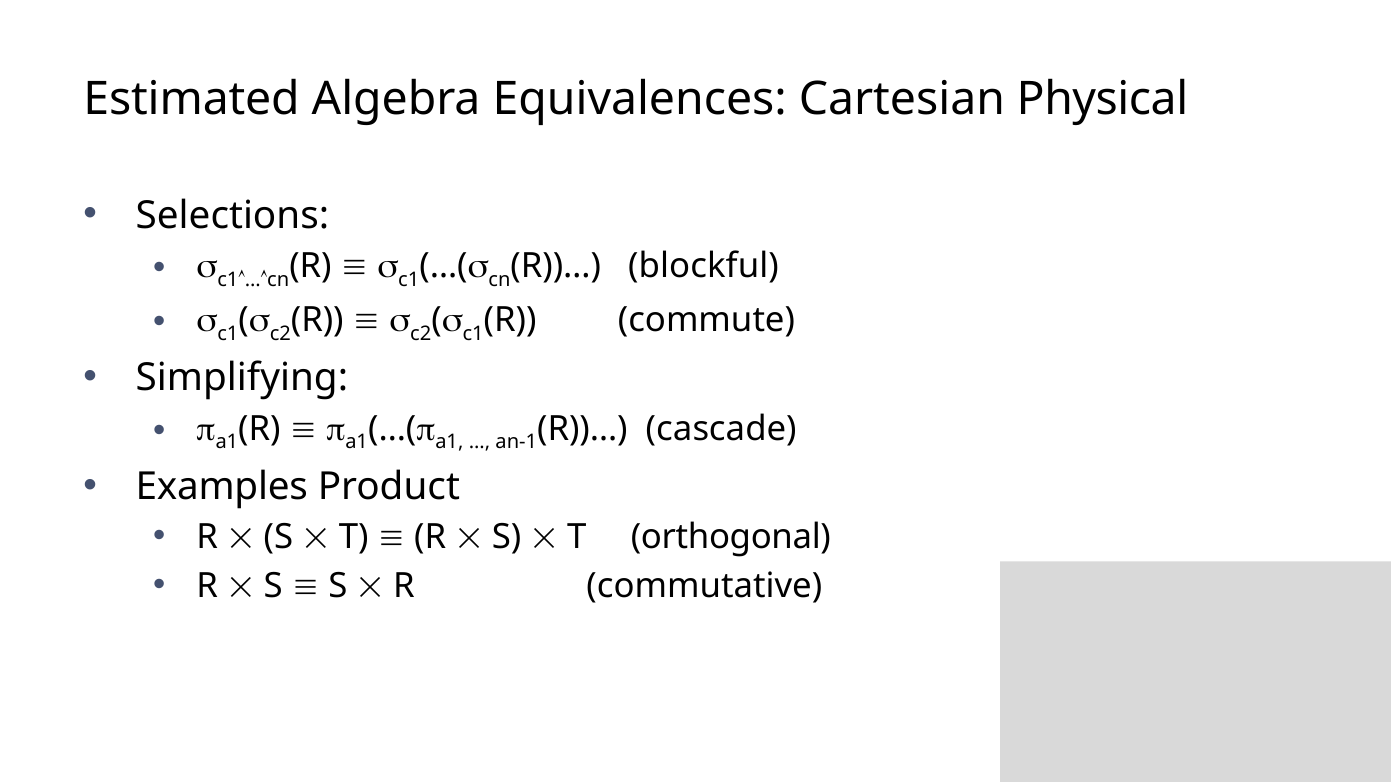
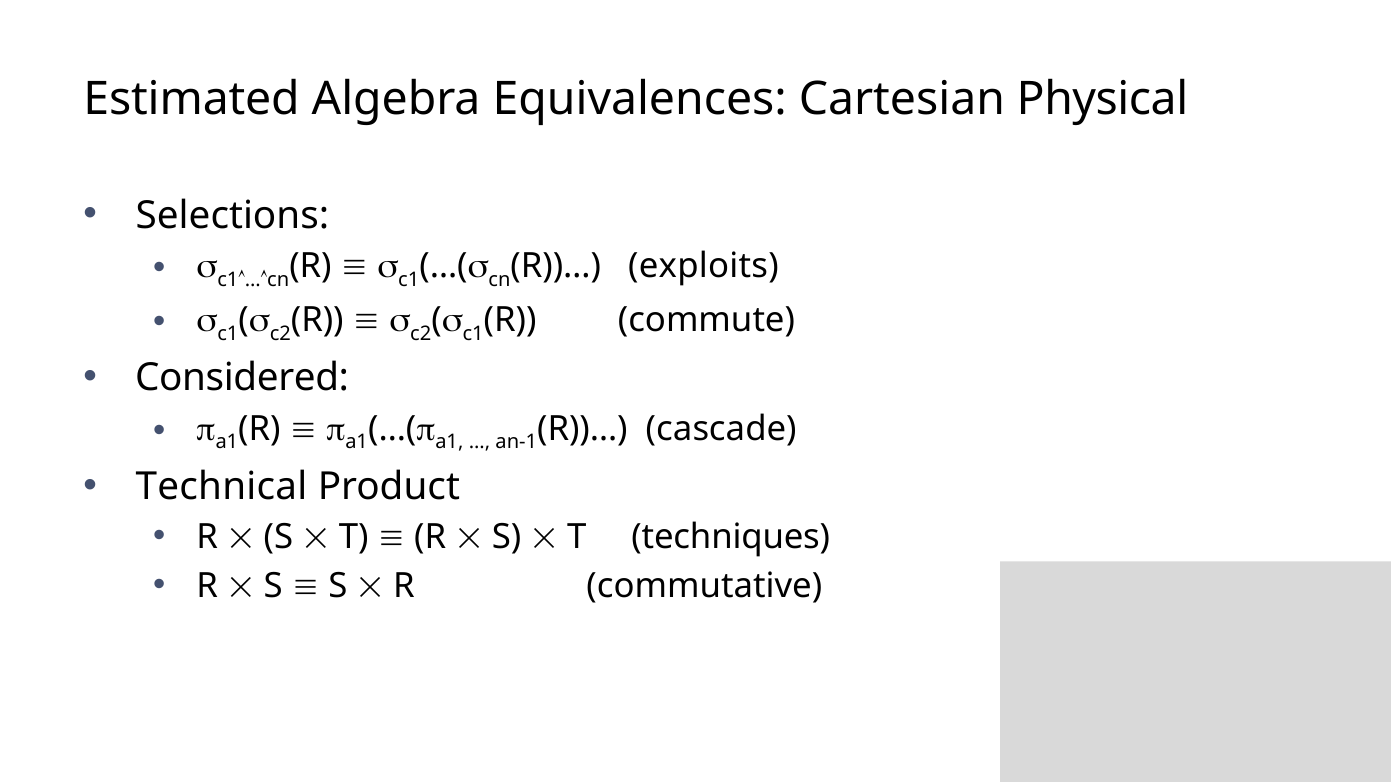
blockful: blockful -> exploits (703, 266)
Simplifying: Simplifying -> Considered (242, 378)
Examples: Examples -> Technical (222, 487)
orthogonal: orthogonal -> techniques (731, 538)
